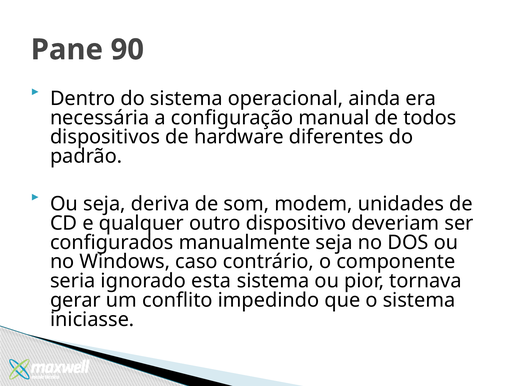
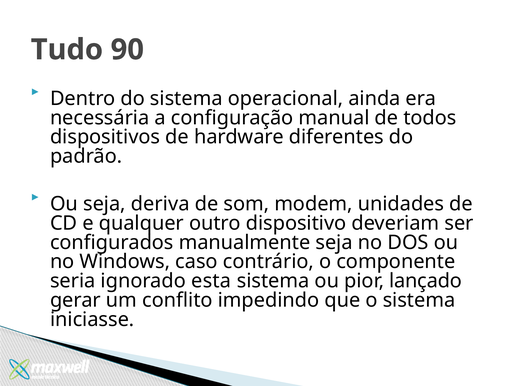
Pane: Pane -> Tudo (67, 50)
tornava: tornava -> lançado (426, 281)
